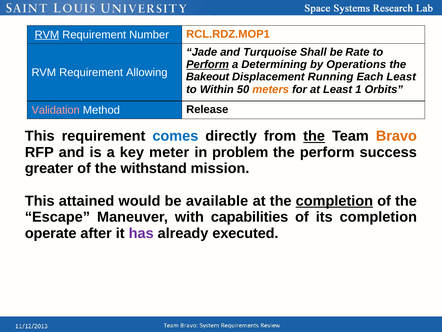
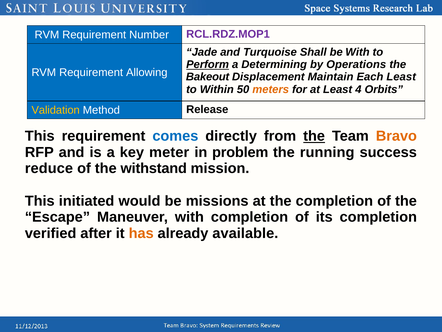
RVM underline: present -> none (47, 35)
RCL.RDZ.MOP1 colour: orange -> purple (228, 34)
be Rate: Rate -> With (357, 52)
Running: Running -> Maintain (331, 77)
1: 1 -> 4 (358, 89)
Validation colour: pink -> yellow (56, 110)
the perform: perform -> running (327, 152)
greater: greater -> reduce (49, 168)
attained: attained -> initiated (87, 201)
available: available -> missions (217, 201)
completion underline: present -> none (334, 201)
with capabilities: capabilities -> completion (249, 217)
operate: operate -> verified (51, 233)
has colour: purple -> orange (141, 233)
executed: executed -> available (245, 233)
